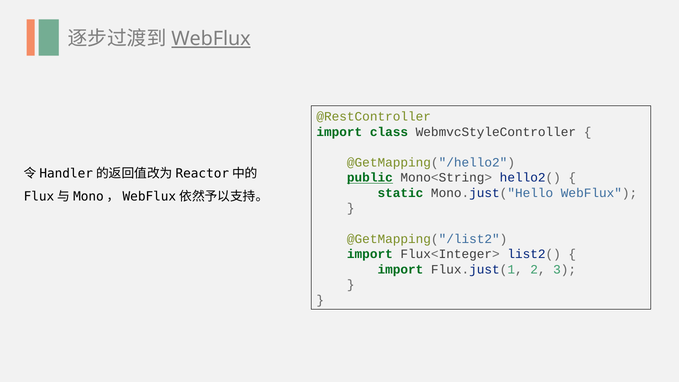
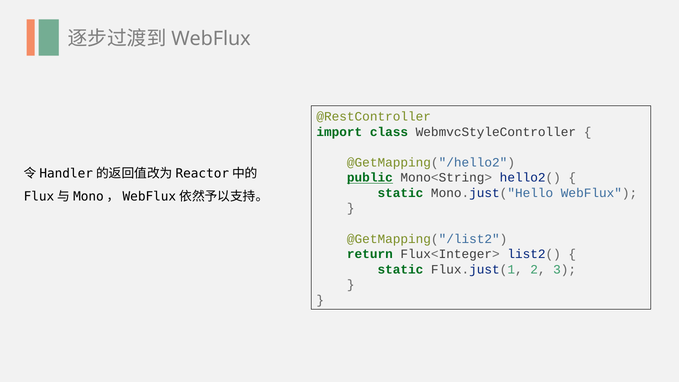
WebFlux underline: present -> none (211, 39)
import: import -> return (370, 254)
import: import -> static (400, 269)
